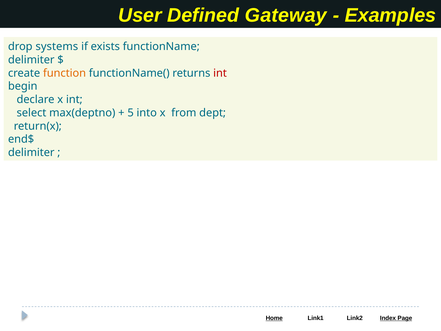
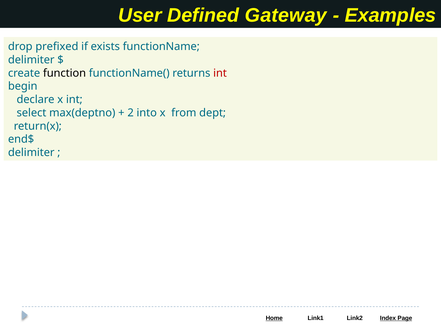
systems: systems -> prefixed (57, 47)
function colour: orange -> black (65, 73)
5: 5 -> 2 (131, 113)
